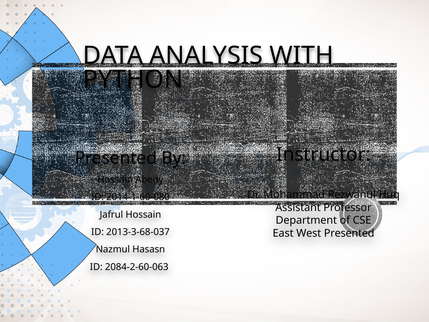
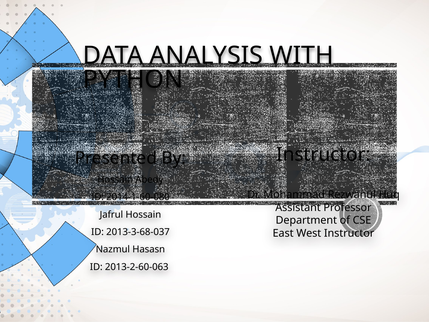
West Presented: Presented -> Instructor (349, 233)
2084-2-60-063: 2084-2-60-063 -> 2013-2-60-063 (137, 267)
